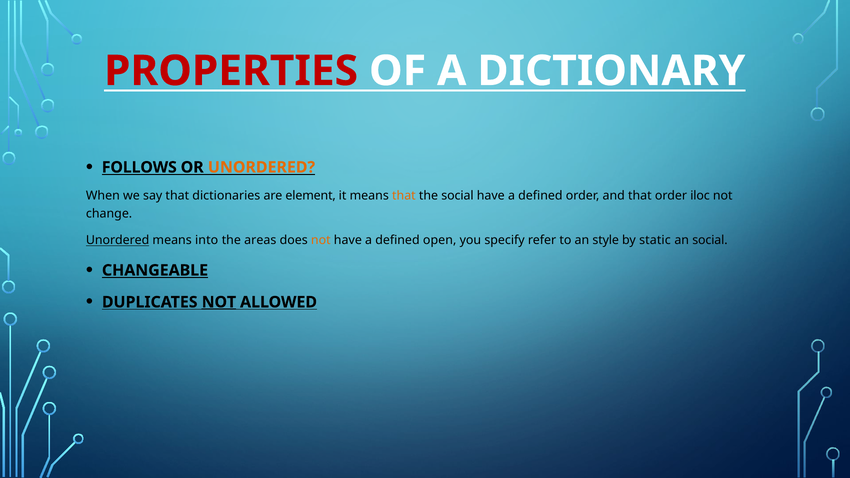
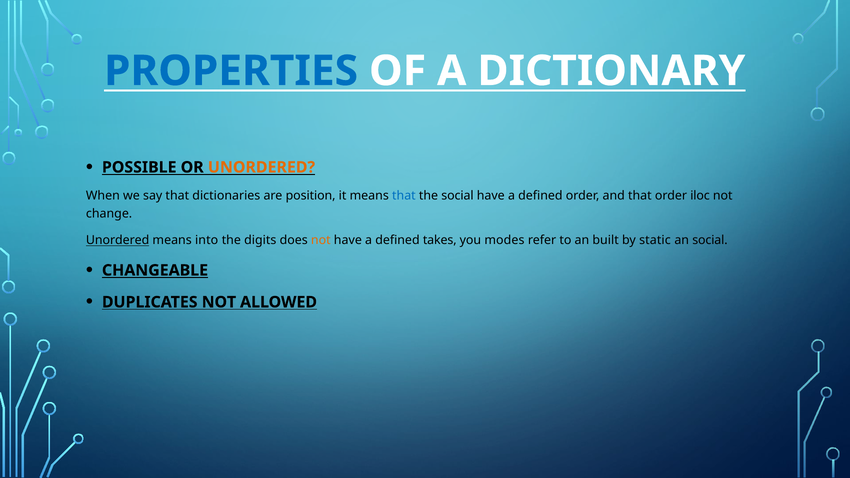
PROPERTIES colour: red -> blue (231, 71)
FOLLOWS: FOLLOWS -> POSSIBLE (139, 167)
element: element -> position (311, 196)
that colour: orange -> blue (404, 196)
areas: areas -> digits (260, 240)
open: open -> takes (440, 240)
specify: specify -> modes (504, 240)
style: style -> built (606, 240)
NOT underline: present -> none (219, 302)
